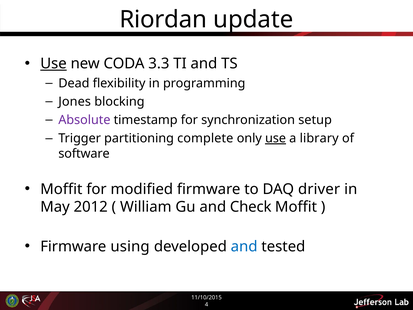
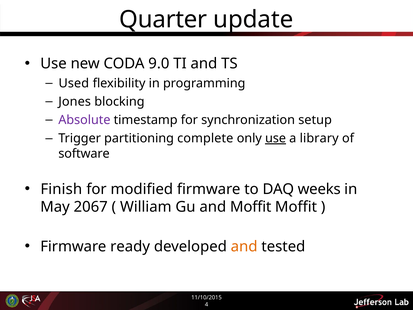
Riordan: Riordan -> Quarter (163, 19)
Use underline: present -> none (53, 64)
3.3: 3.3 -> 9.0 (159, 64)
Dead: Dead -> Used (74, 83)
Moffit: Moffit -> Finish (61, 189)
driver: driver -> weeks (319, 189)
2012: 2012 -> 2067 (91, 207)
and Check: Check -> Moffit (251, 207)
using: using -> ready (130, 246)
and colour: blue -> orange (244, 246)
